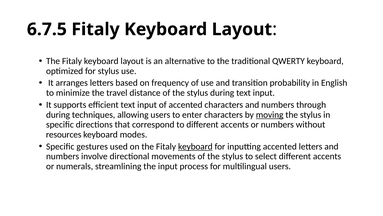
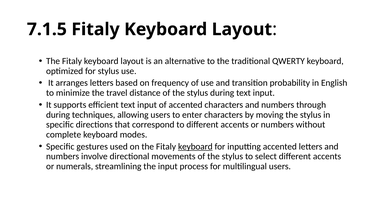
6.7.5: 6.7.5 -> 7.1.5 (47, 29)
moving underline: present -> none (270, 114)
resources: resources -> complete (64, 134)
